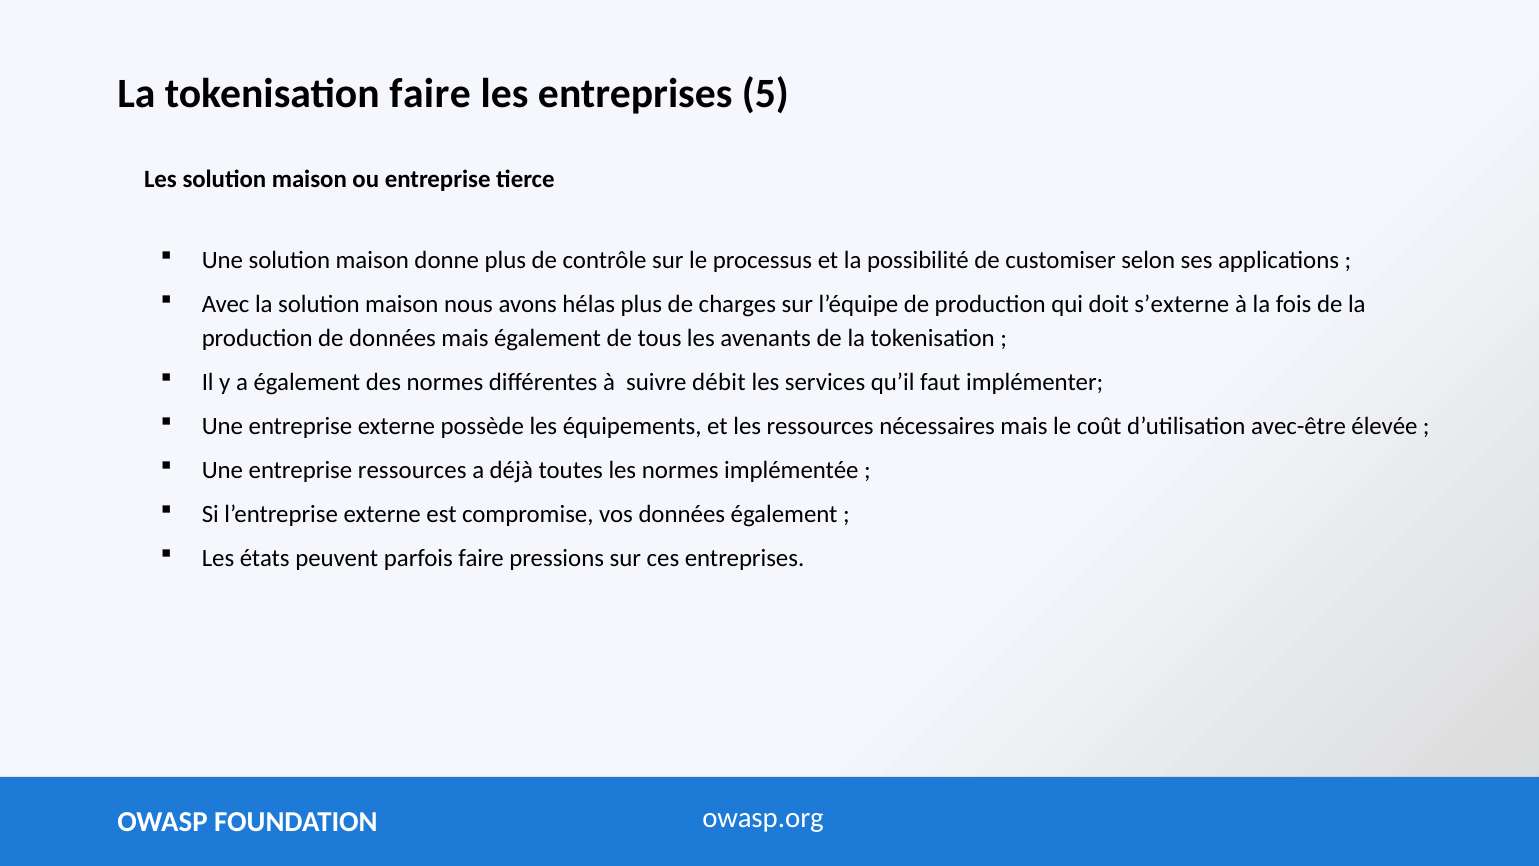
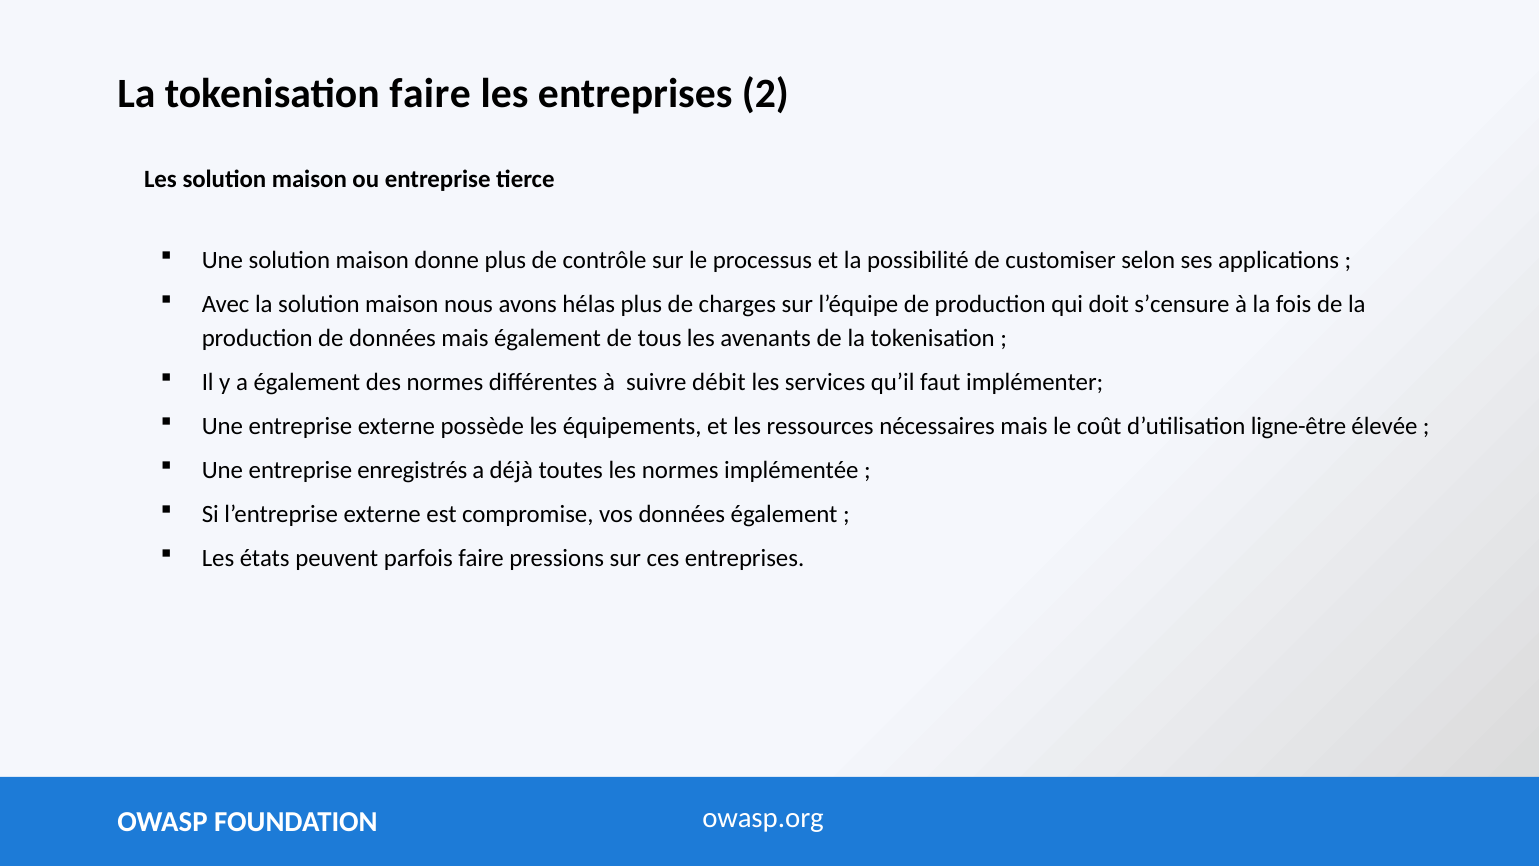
5: 5 -> 2 (765, 94)
s’externe: s’externe -> s’censure (1182, 304)
avec-être: avec-être -> ligne-être (1299, 426)
entreprise ressources: ressources -> enregistrés (412, 470)
